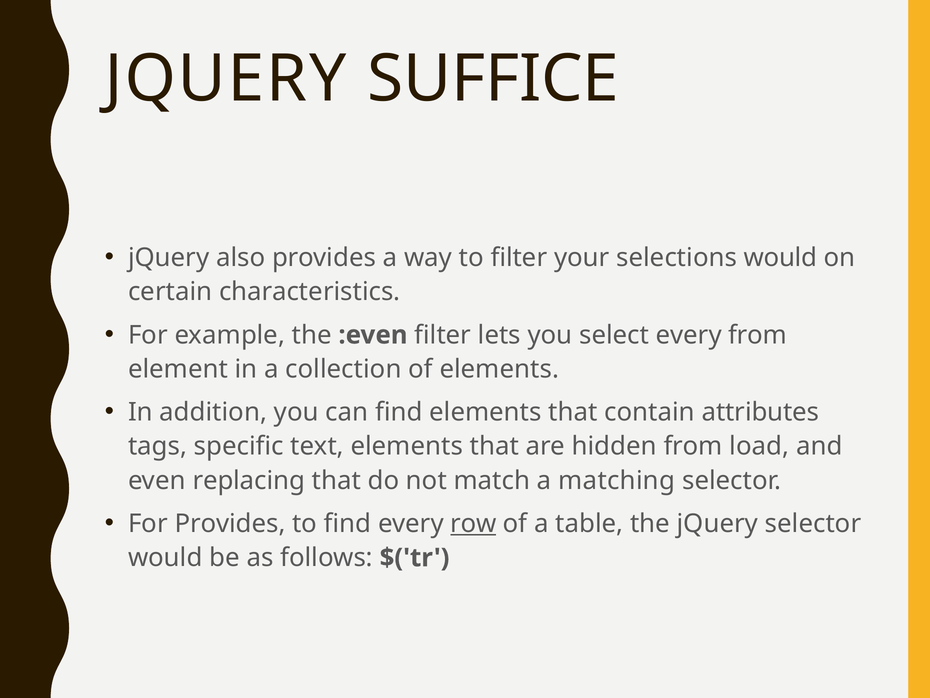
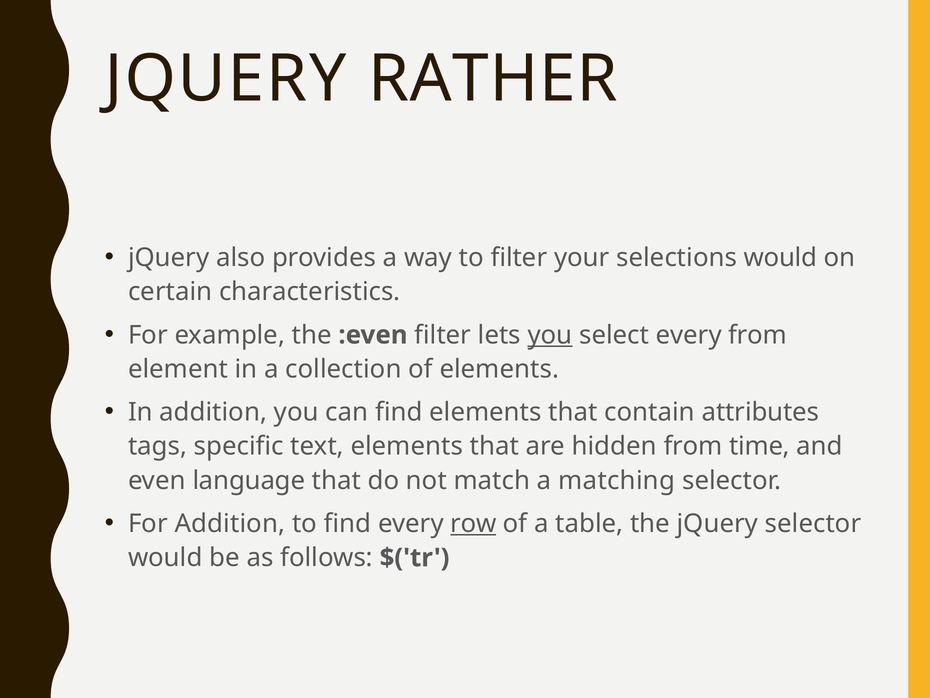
SUFFICE: SUFFICE -> RATHER (493, 79)
you underline: none -> present (550, 335)
load: load -> time (759, 446)
replacing: replacing -> language (249, 480)
For Provides: Provides -> Addition (230, 523)
